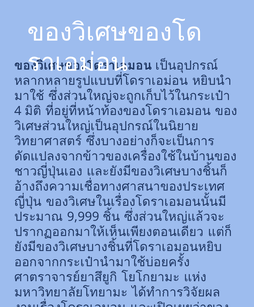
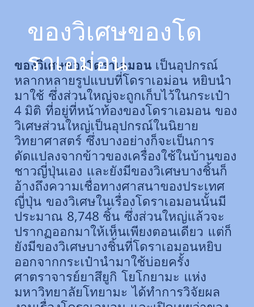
9,999: 9,999 -> 8,748 (83, 217)
